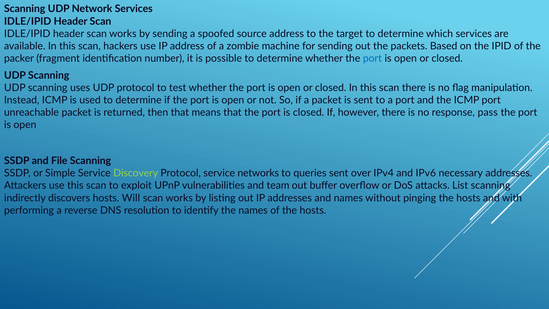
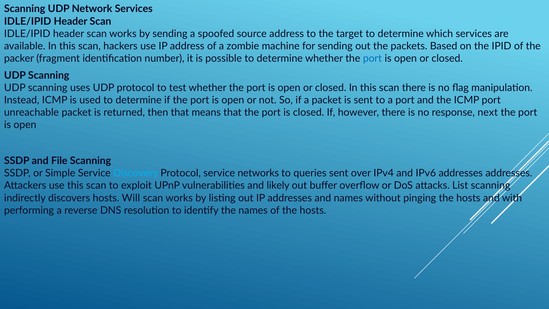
pass: pass -> next (488, 112)
Discovery colour: light green -> light blue (136, 173)
IPv6 necessary: necessary -> addresses (461, 173)
team: team -> likely (278, 185)
